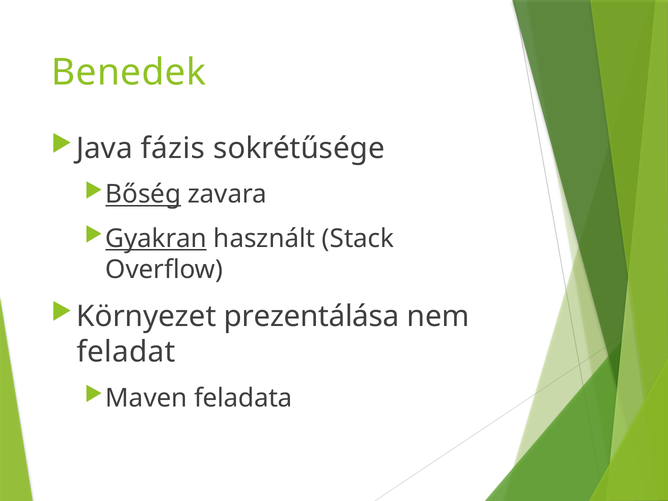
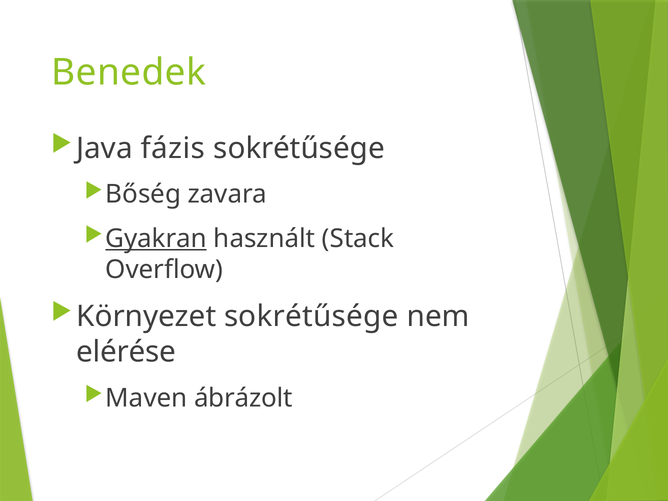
Bőség underline: present -> none (143, 194)
Környezet prezentálása: prezentálása -> sokrétűsége (311, 316)
feladat: feladat -> elérése (126, 352)
feladata: feladata -> ábrázolt (243, 398)
